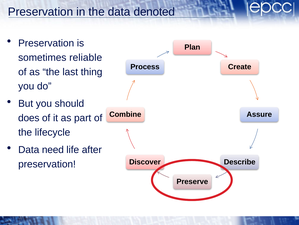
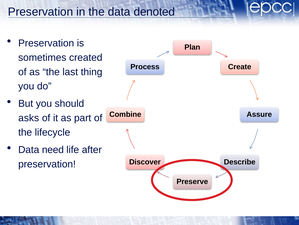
reliable: reliable -> created (86, 57)
does: does -> asks (29, 118)
